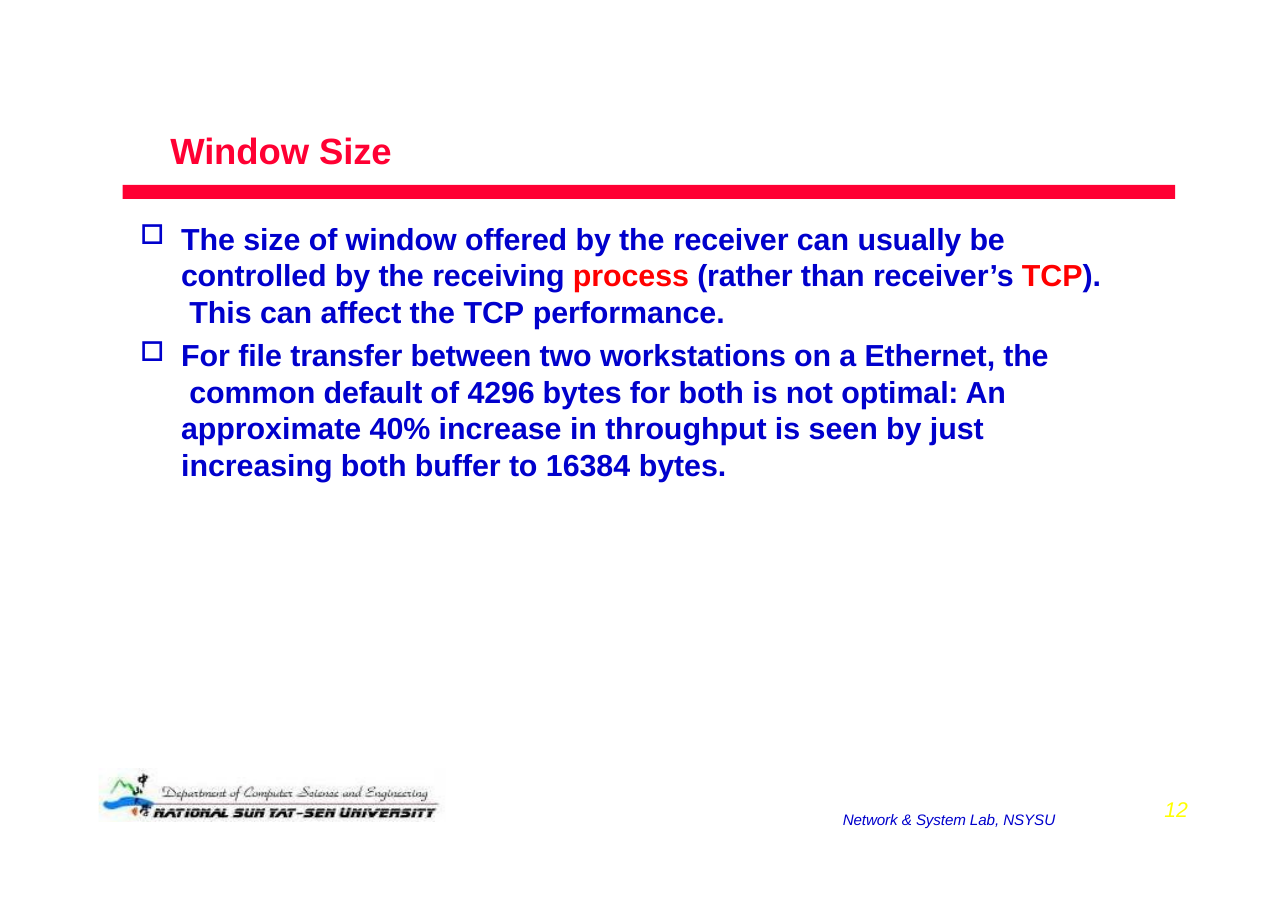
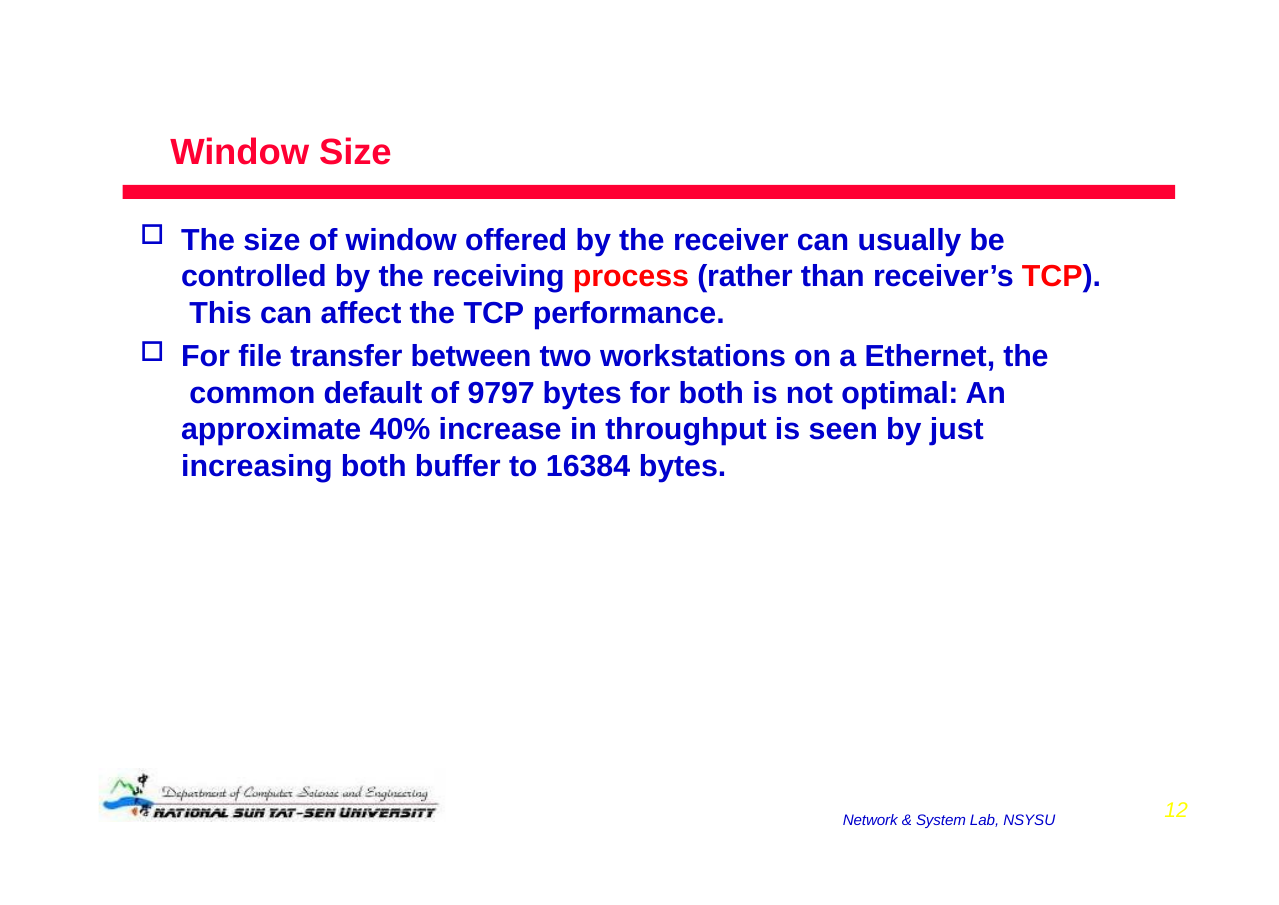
4296: 4296 -> 9797 (501, 393)
